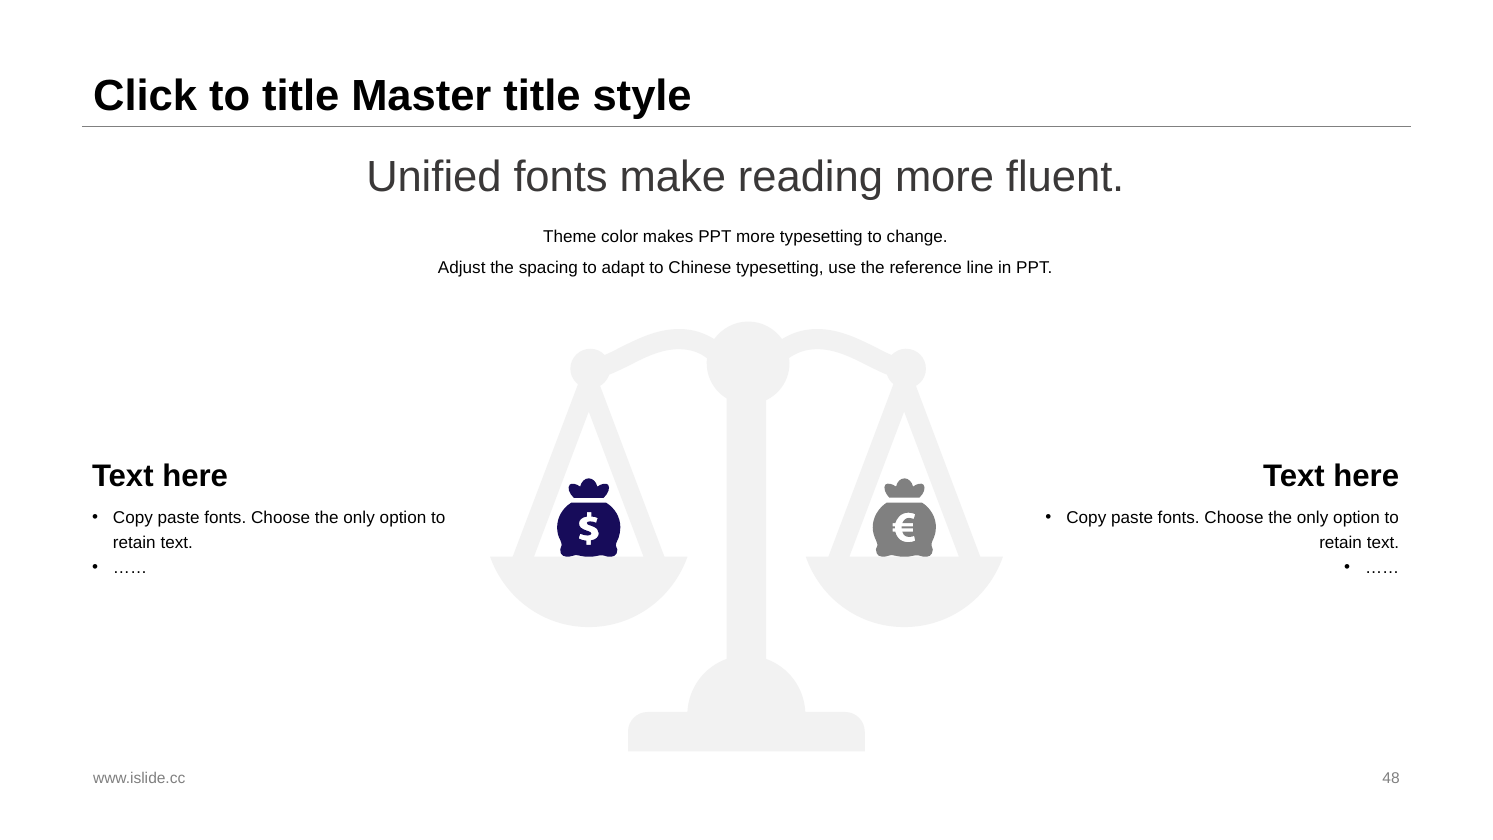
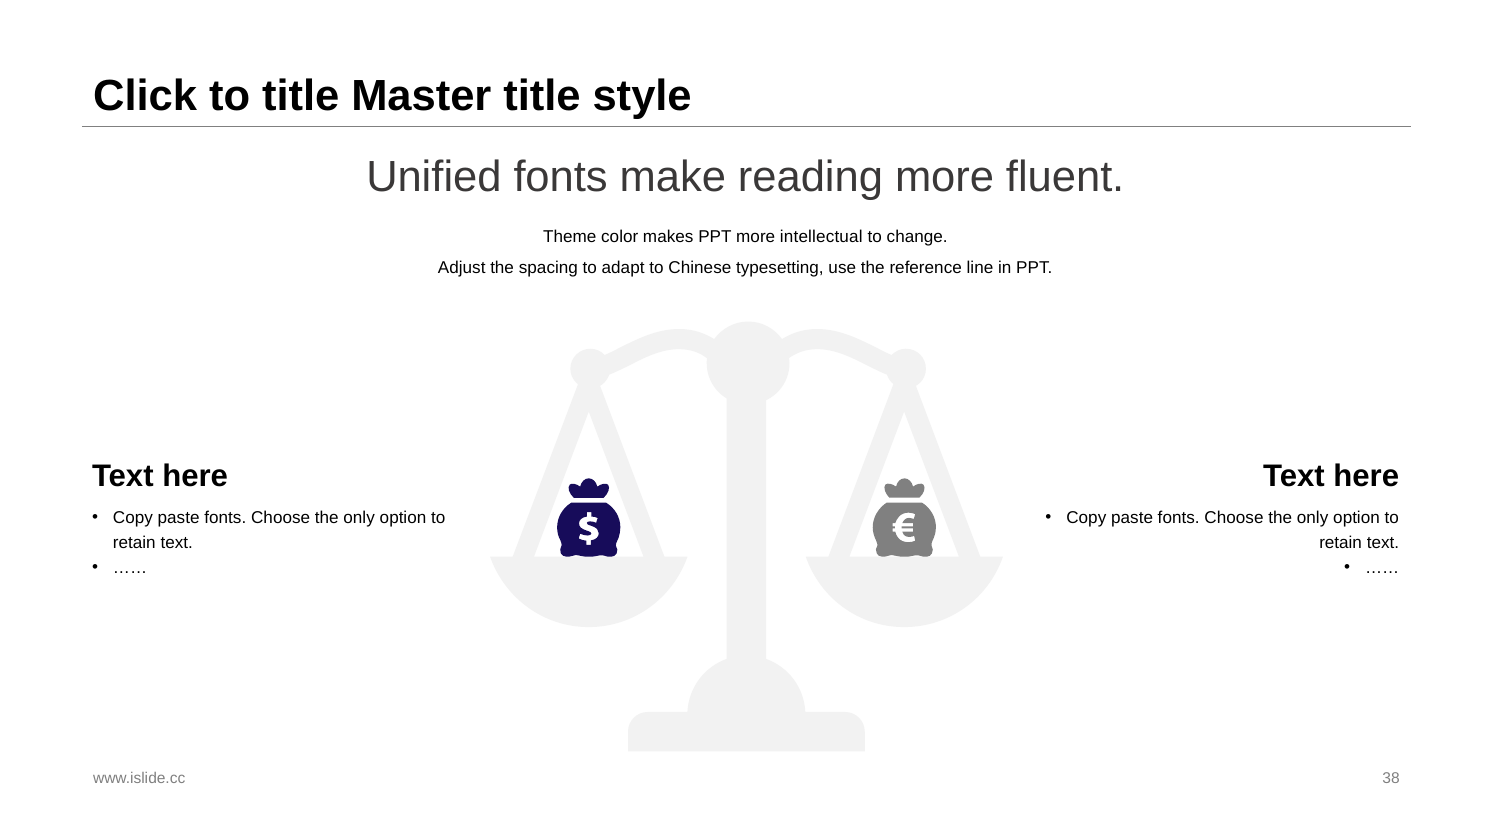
more typesetting: typesetting -> intellectual (821, 237)
48: 48 -> 38 (1391, 778)
